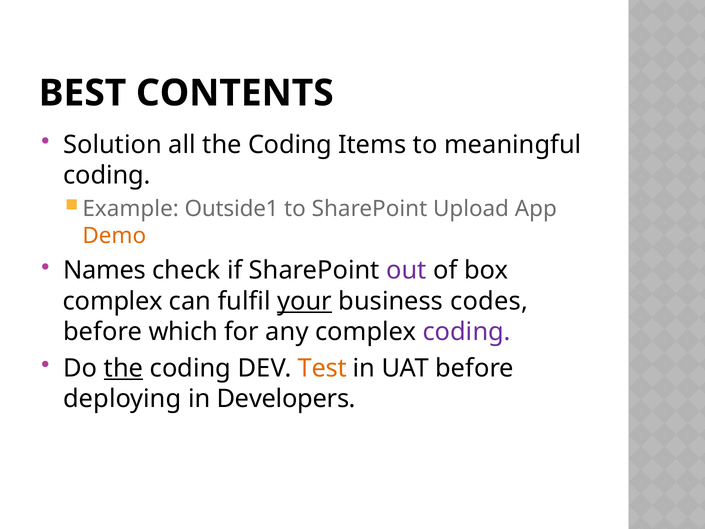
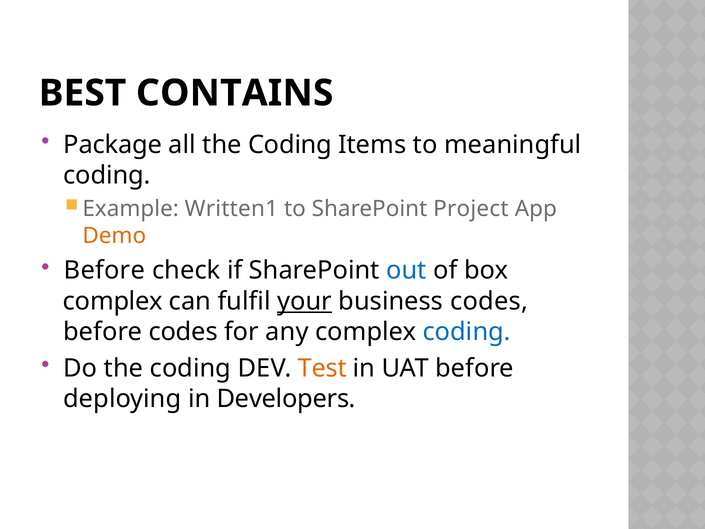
CONTENTS: CONTENTS -> CONTAINS (235, 93)
Solution: Solution -> Package (113, 145)
Outside1: Outside1 -> Written1 (231, 209)
Upload: Upload -> Project (471, 209)
Names: Names -> Before (104, 270)
out colour: purple -> blue (406, 270)
before which: which -> codes (183, 332)
coding colour: purple -> blue (467, 332)
the underline: present -> none (124, 368)
